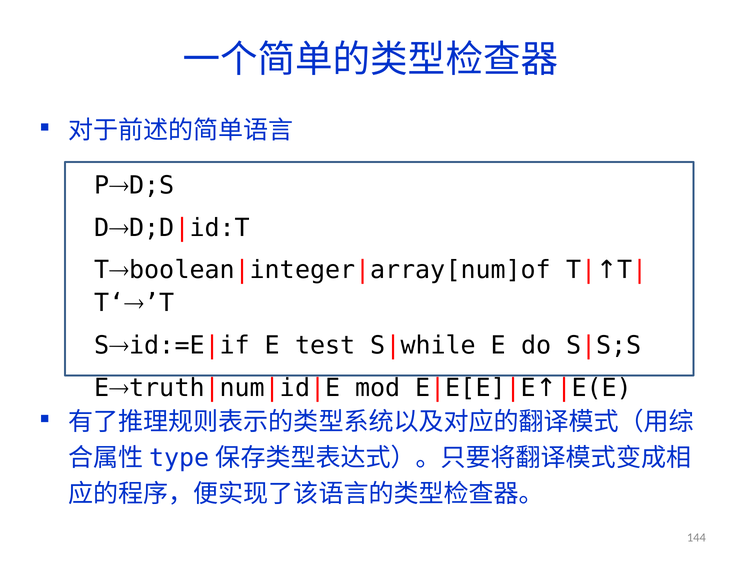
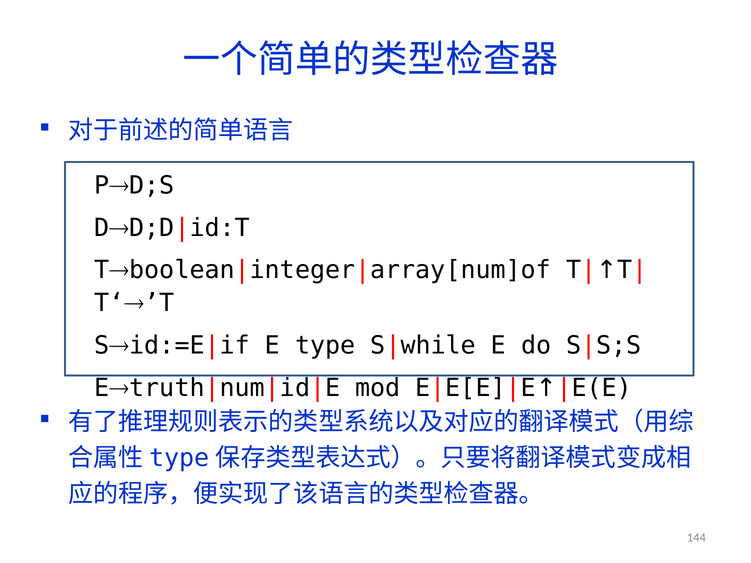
test: test -> type (325, 346)
